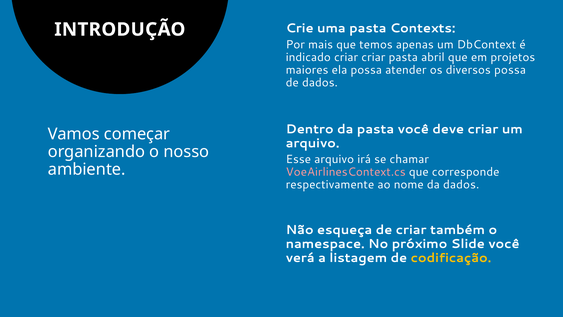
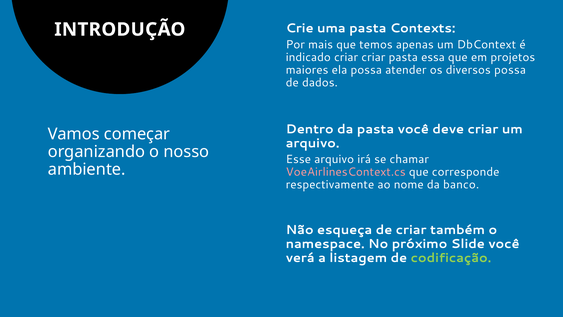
abril: abril -> essa (433, 57)
da dados: dados -> banco (461, 185)
codificação colour: yellow -> light green (451, 258)
